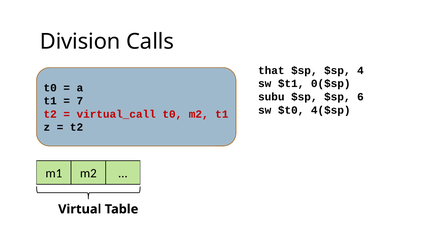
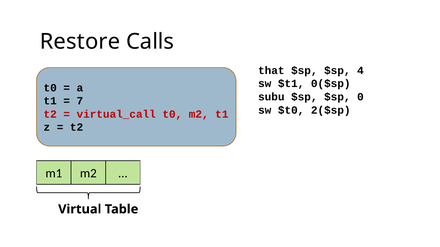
Division: Division -> Restore (80, 42)
6: 6 -> 0 (360, 97)
4($sp: 4($sp -> 2($sp (331, 110)
